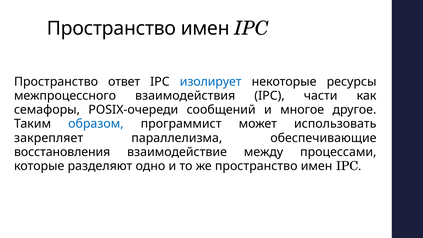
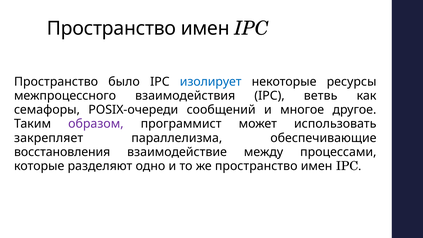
ответ: ответ -> было (124, 82)
части: части -> ветвь (321, 96)
образом colour: blue -> purple (96, 124)
